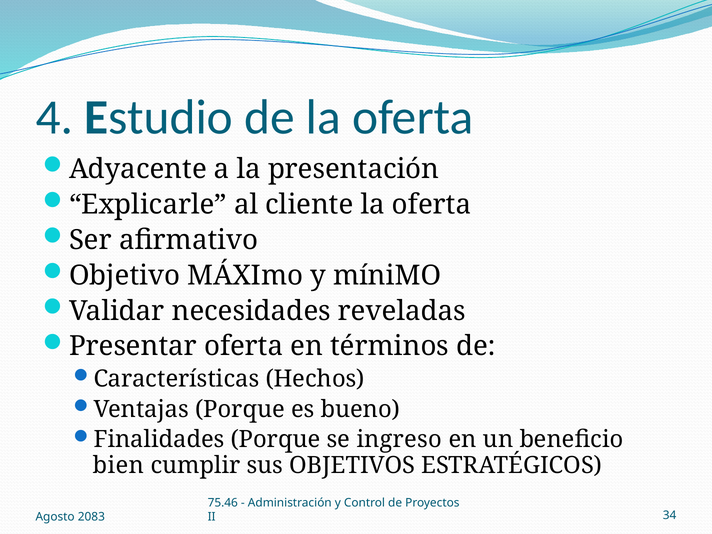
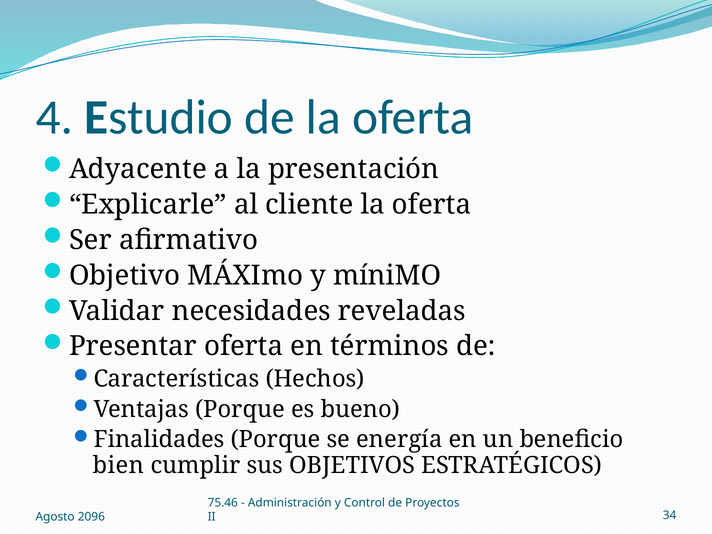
ingreso: ingreso -> energía (399, 440)
2083: 2083 -> 2096 (91, 517)
